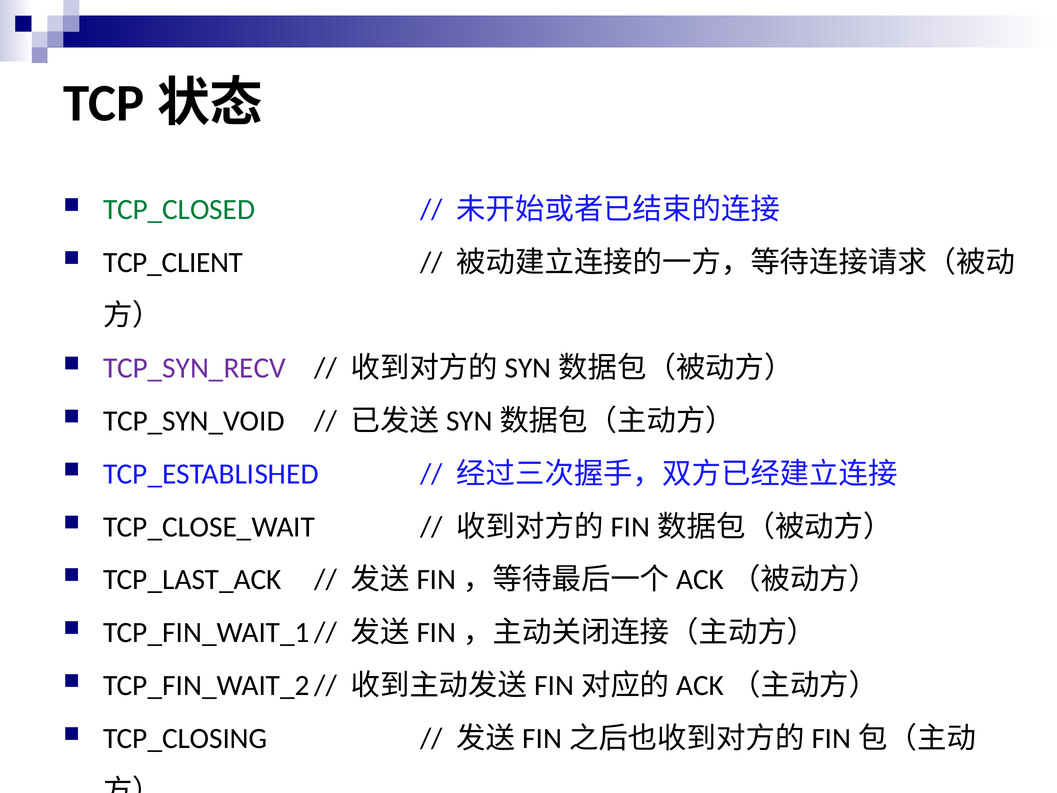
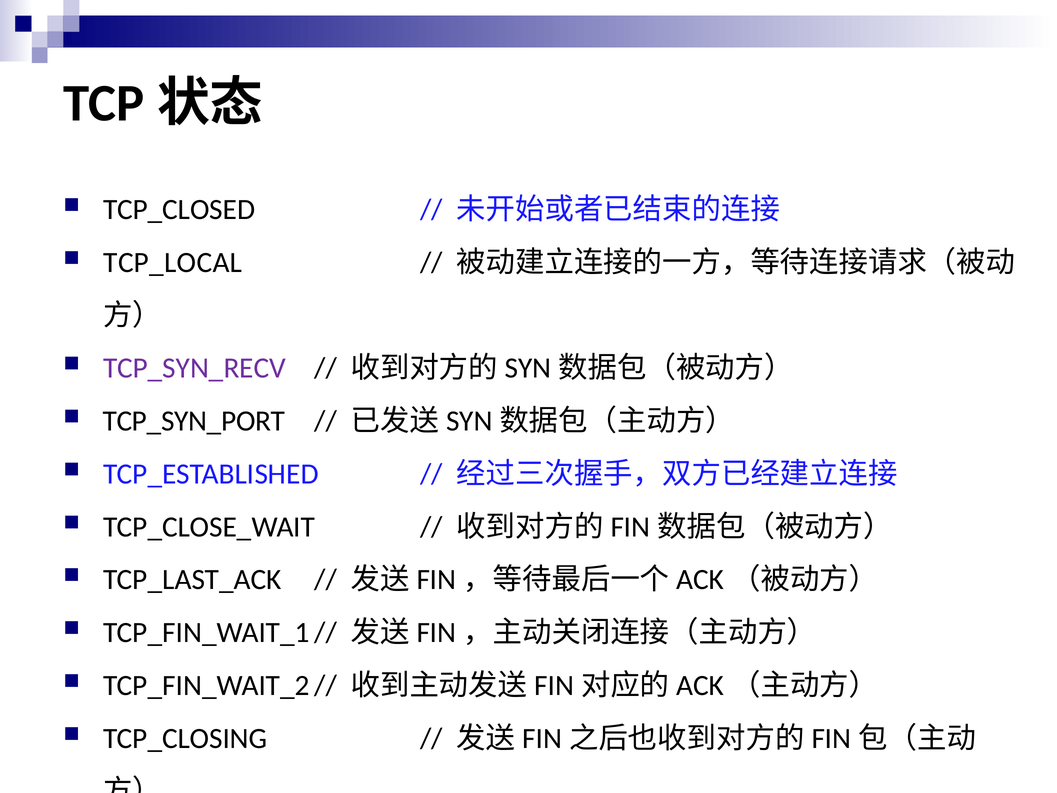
TCP_CLOSED colour: green -> black (179, 210)
TCP_CLIENT: TCP_CLIENT -> TCP_LOCAL (173, 262)
TCP_SYN_VOID: TCP_SYN_VOID -> TCP_SYN_PORT (194, 421)
